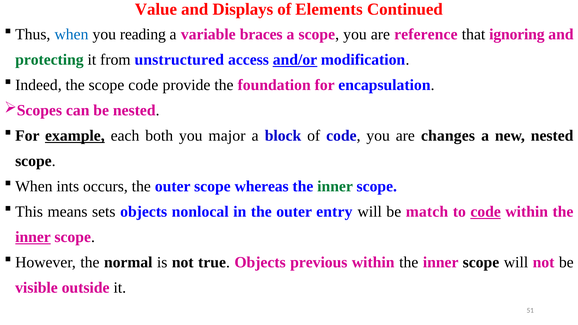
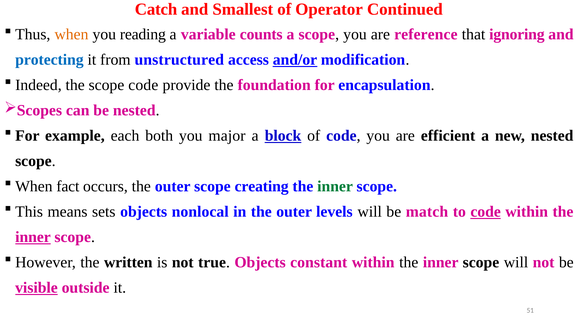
Value: Value -> Catch (156, 9)
Displays: Displays -> Smallest (243, 9)
Elements: Elements -> Operator (329, 9)
when colour: blue -> orange (71, 34)
braces: braces -> counts (261, 34)
protecting colour: green -> blue (49, 60)
example underline: present -> none (75, 136)
block underline: none -> present (283, 136)
changes: changes -> efficient (448, 136)
ints: ints -> fact (68, 186)
whereas: whereas -> creating (262, 186)
entry: entry -> levels (334, 212)
normal: normal -> written (128, 262)
previous: previous -> constant (319, 262)
visible underline: none -> present (36, 288)
